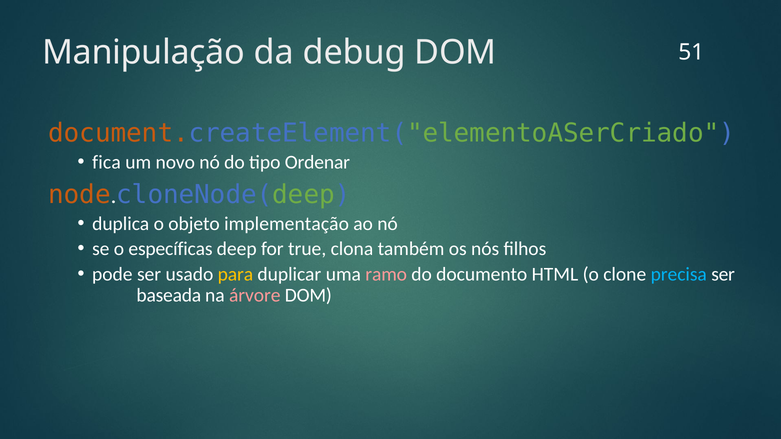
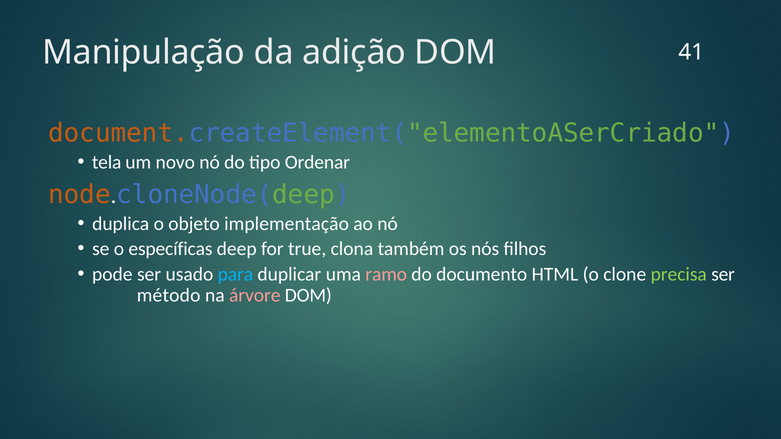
debug: debug -> adição (354, 53)
51: 51 -> 41 (691, 52)
fica: fica -> tela (107, 162)
para colour: yellow -> light blue (235, 274)
precisa colour: light blue -> light green (679, 274)
baseada: baseada -> método (169, 296)
